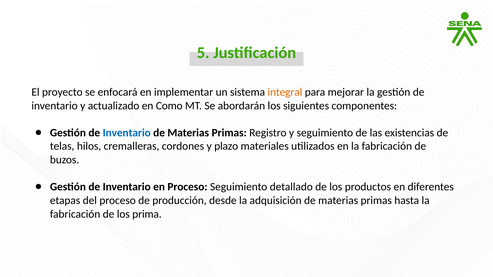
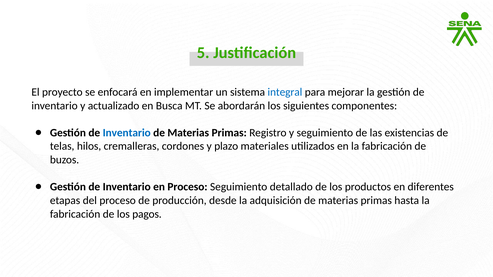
integral colour: orange -> blue (285, 92)
Como: Como -> Busca (169, 106)
prima: prima -> pagos (147, 214)
